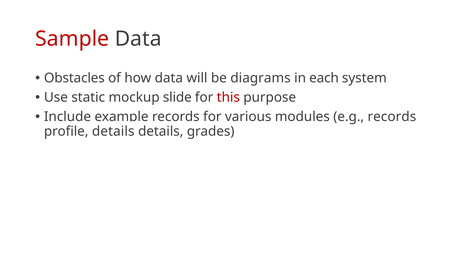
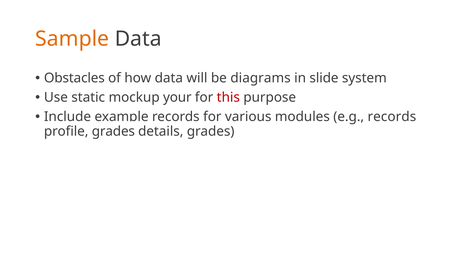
Sample colour: red -> orange (72, 39)
each: each -> slide (324, 78)
slide: slide -> your (177, 98)
profile details: details -> grades (113, 132)
